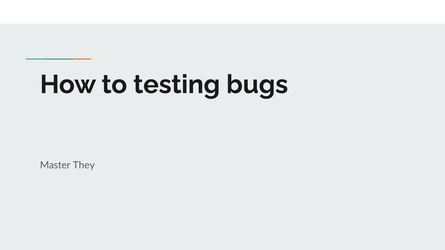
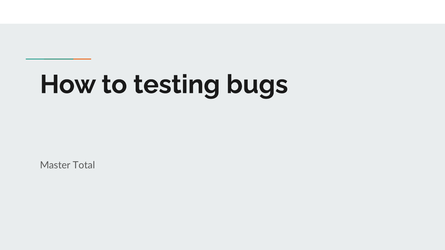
They: They -> Total (84, 165)
